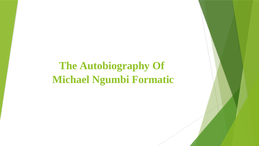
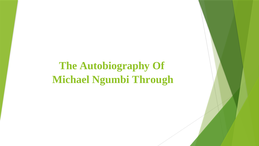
Formatic: Formatic -> Through (153, 79)
